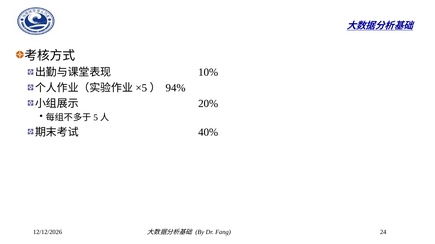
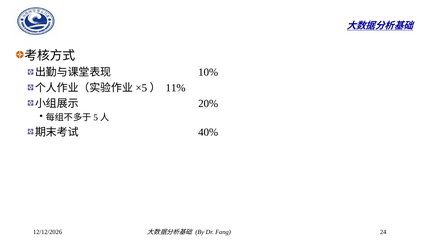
94%: 94% -> 11% (176, 88)
